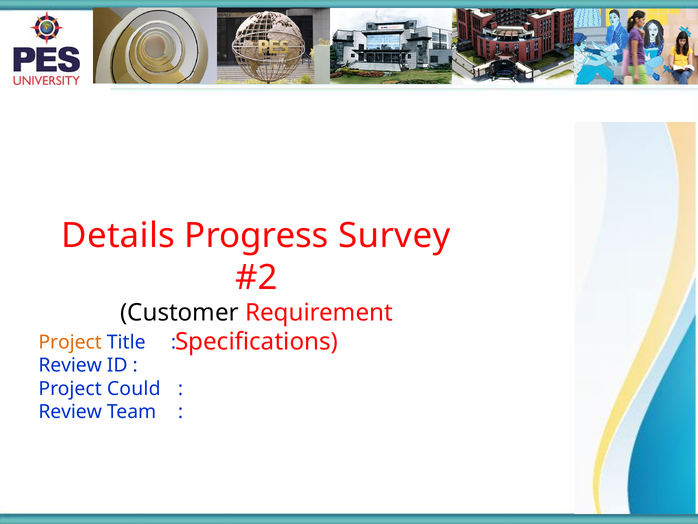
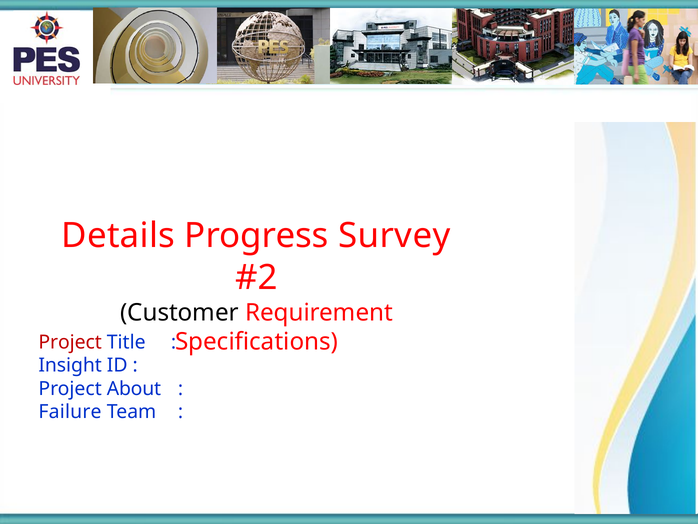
Project colour: orange -> red (70, 342)
Review: Review -> Insight (70, 365)
Could: Could -> About (134, 388)
Review: Review -> Failure (70, 412)
